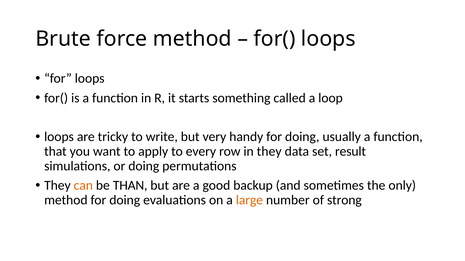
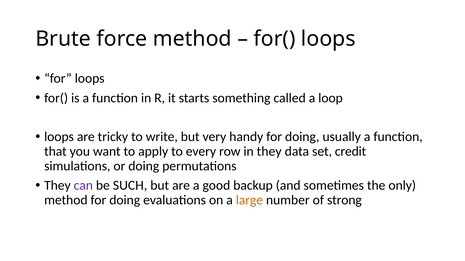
result: result -> credit (351, 152)
can colour: orange -> purple (83, 186)
THAN: THAN -> SUCH (130, 186)
